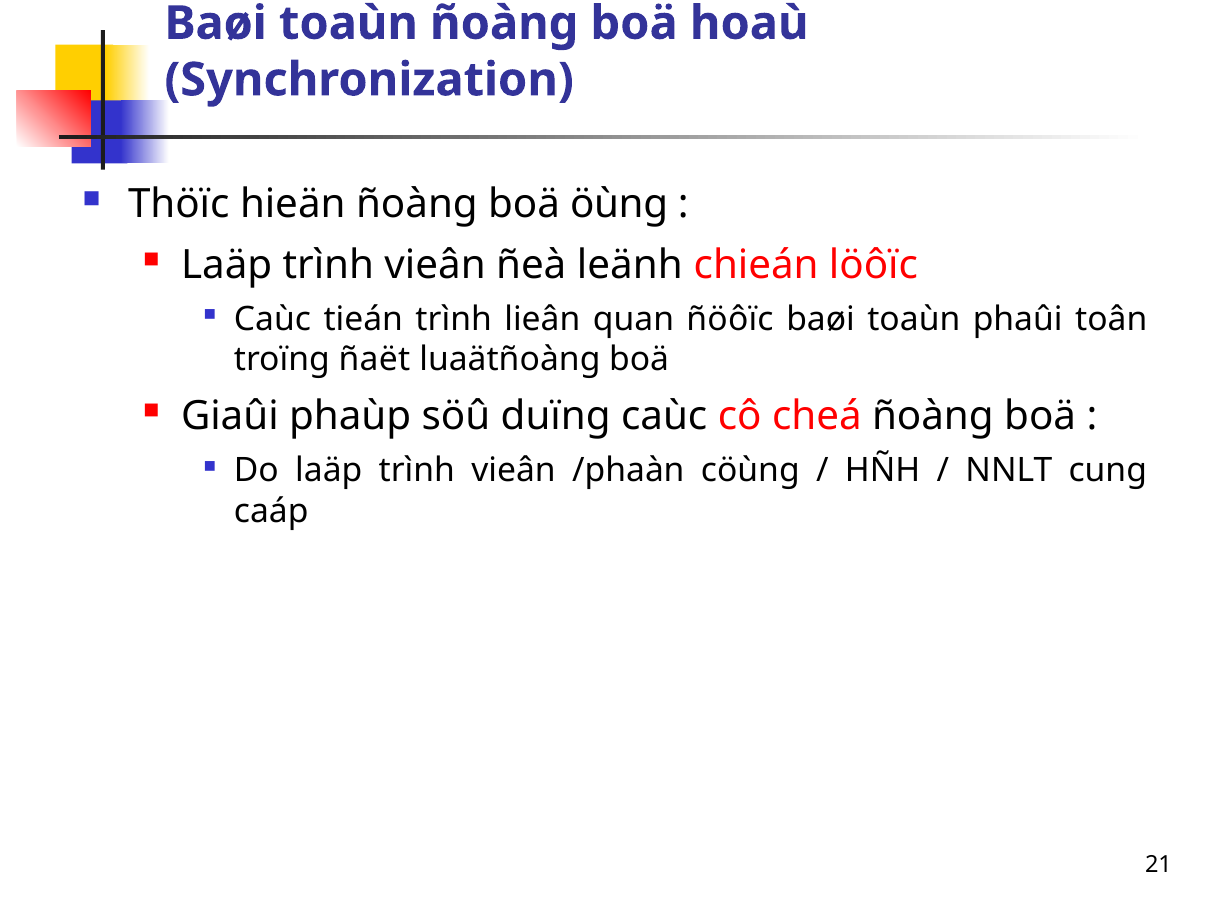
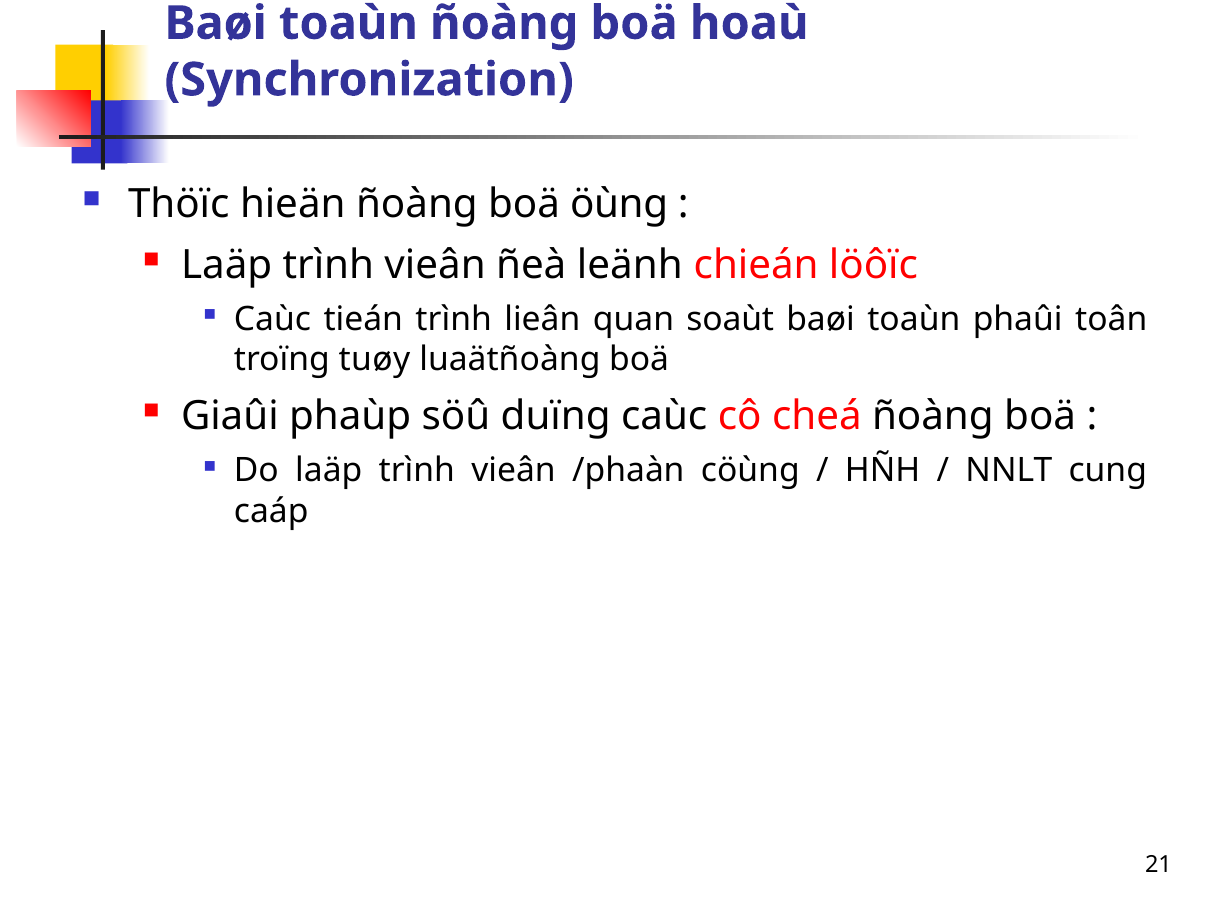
ñöôïc: ñöôïc -> soaùt (730, 319)
ñaët: ñaët -> tuøy (374, 359)
